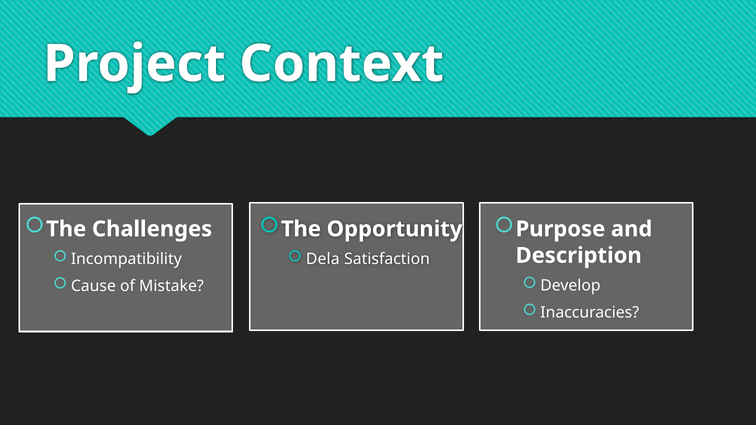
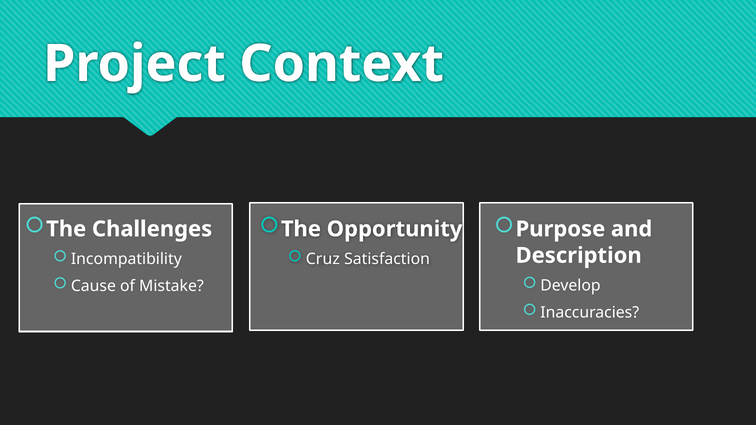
Dela: Dela -> Cruz (323, 259)
